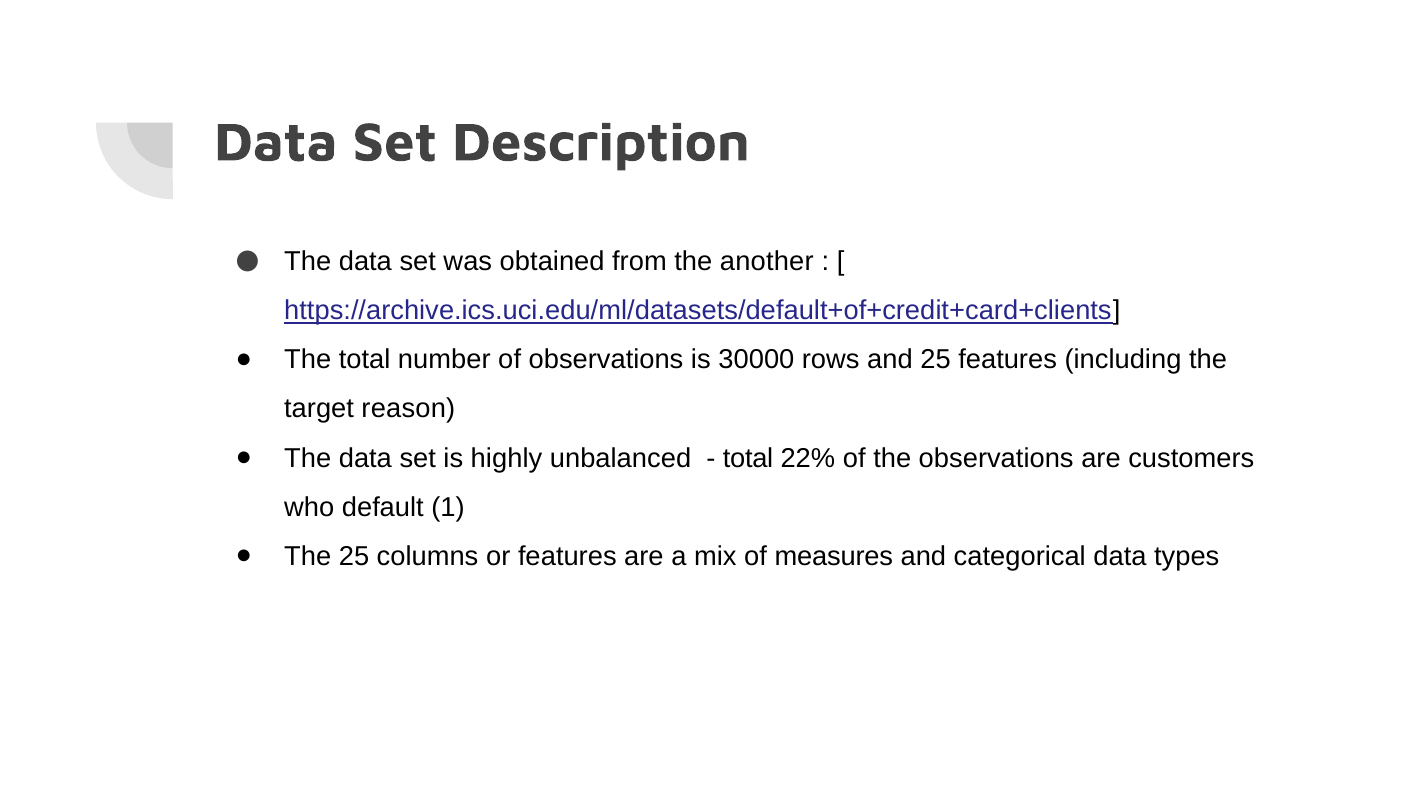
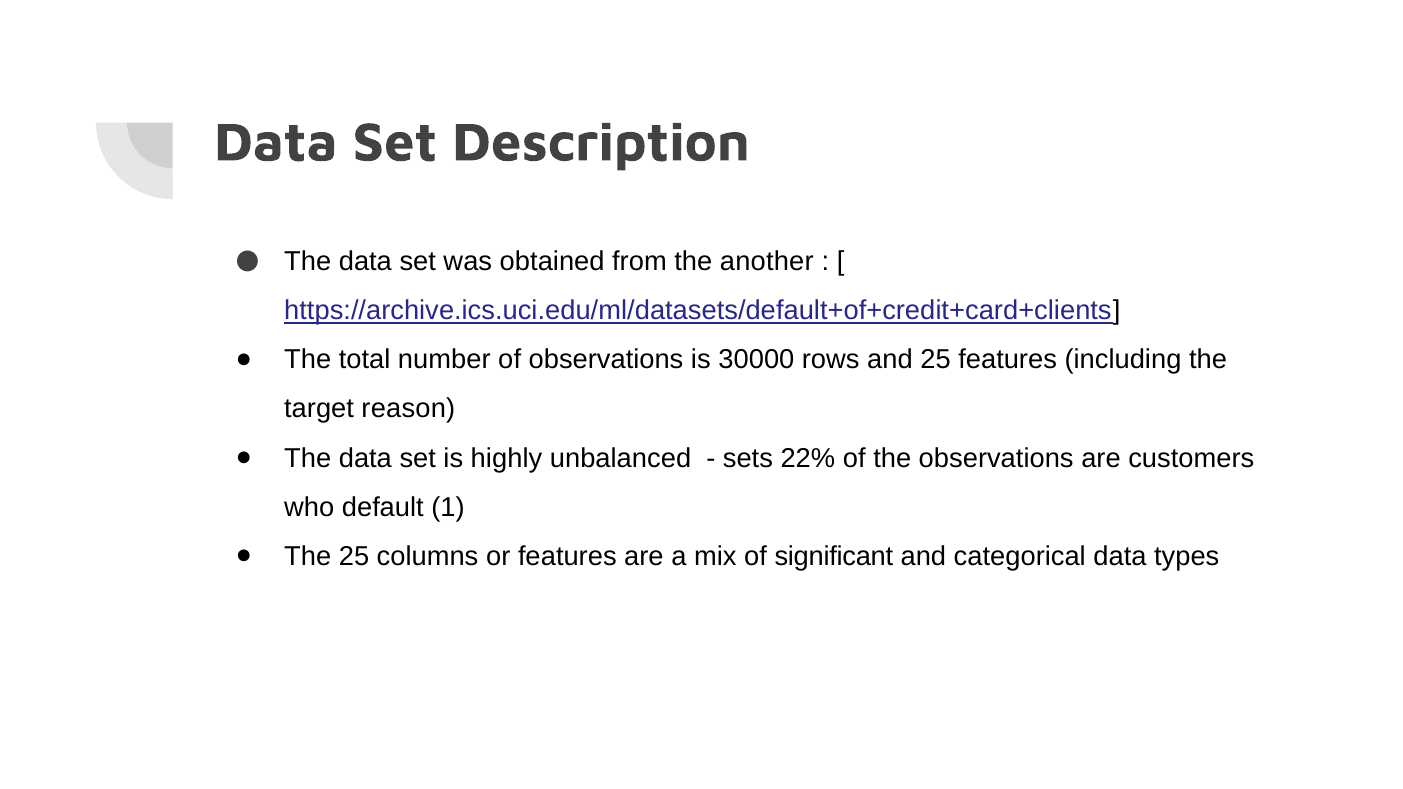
total: total -> sets (748, 458)
measures: measures -> significant (834, 556)
